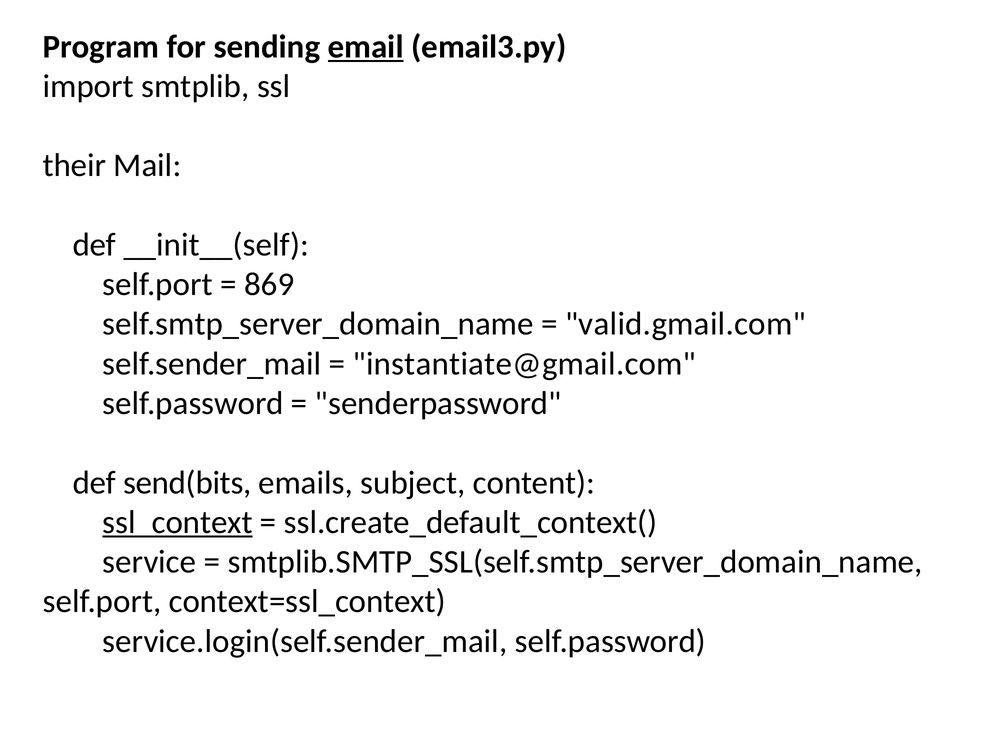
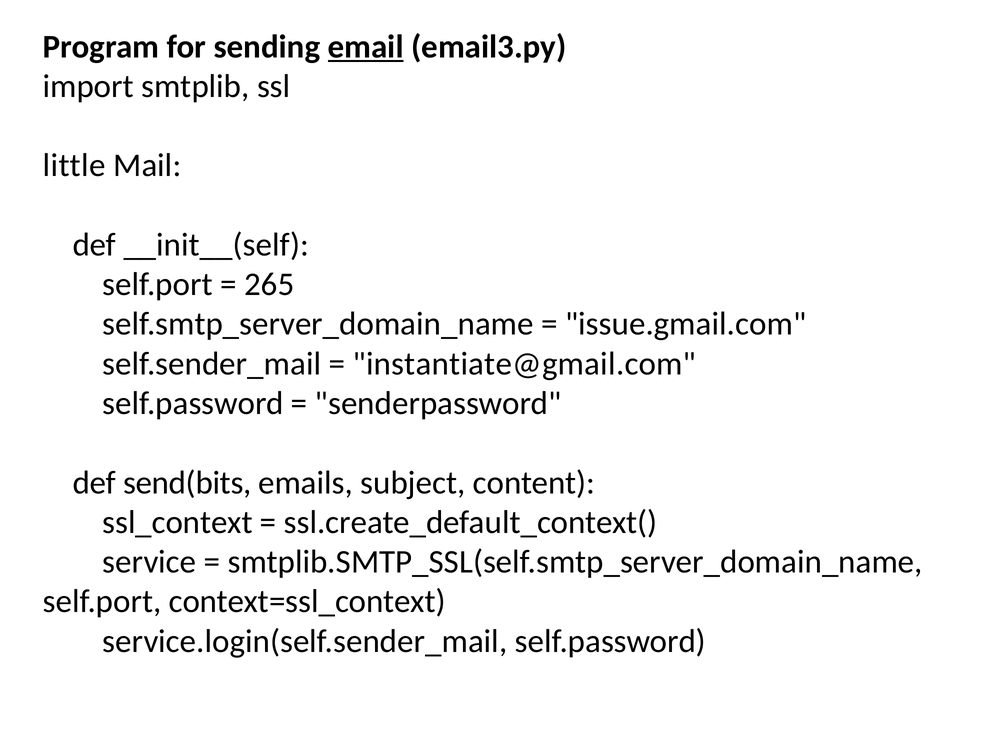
their: their -> little (74, 166)
869: 869 -> 265 (269, 285)
valid.gmail.com: valid.gmail.com -> issue.gmail.com (686, 324)
ssl_context underline: present -> none (178, 522)
